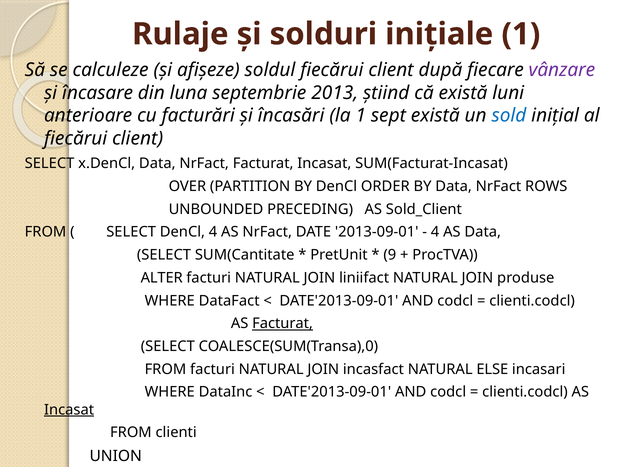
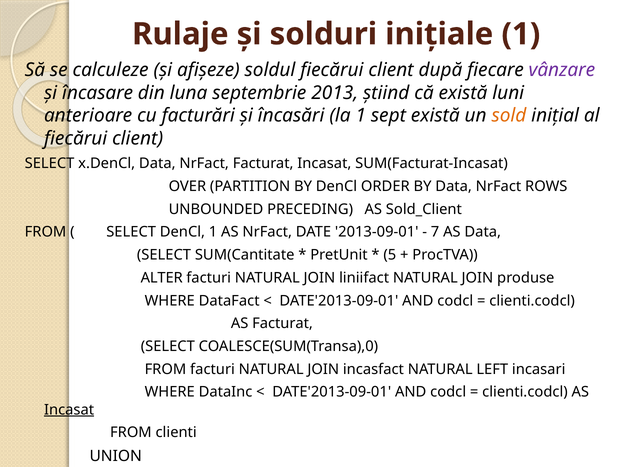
sold colour: blue -> orange (509, 116)
DenCl 4: 4 -> 1 (213, 232)
4: 4 -> 7 (435, 232)
9: 9 -> 5 (390, 255)
Facturat underline: present -> none (283, 324)
ELSE: ELSE -> LEFT (492, 369)
